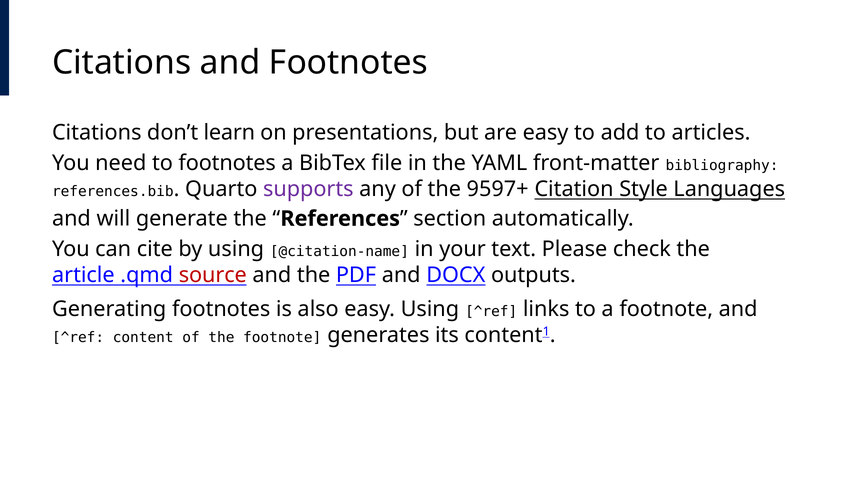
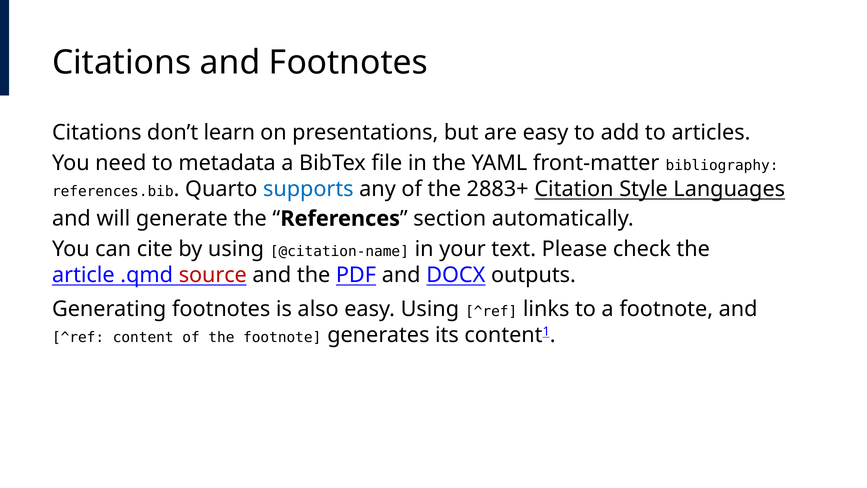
to footnotes: footnotes -> metadata (227, 163)
supports colour: purple -> blue (308, 189)
9597+: 9597+ -> 2883+ (498, 189)
